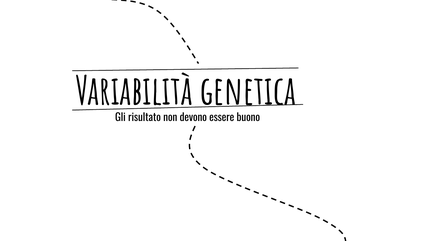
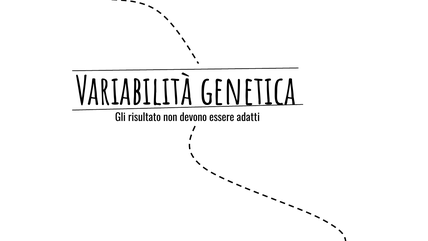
buono: buono -> adatti (248, 118)
